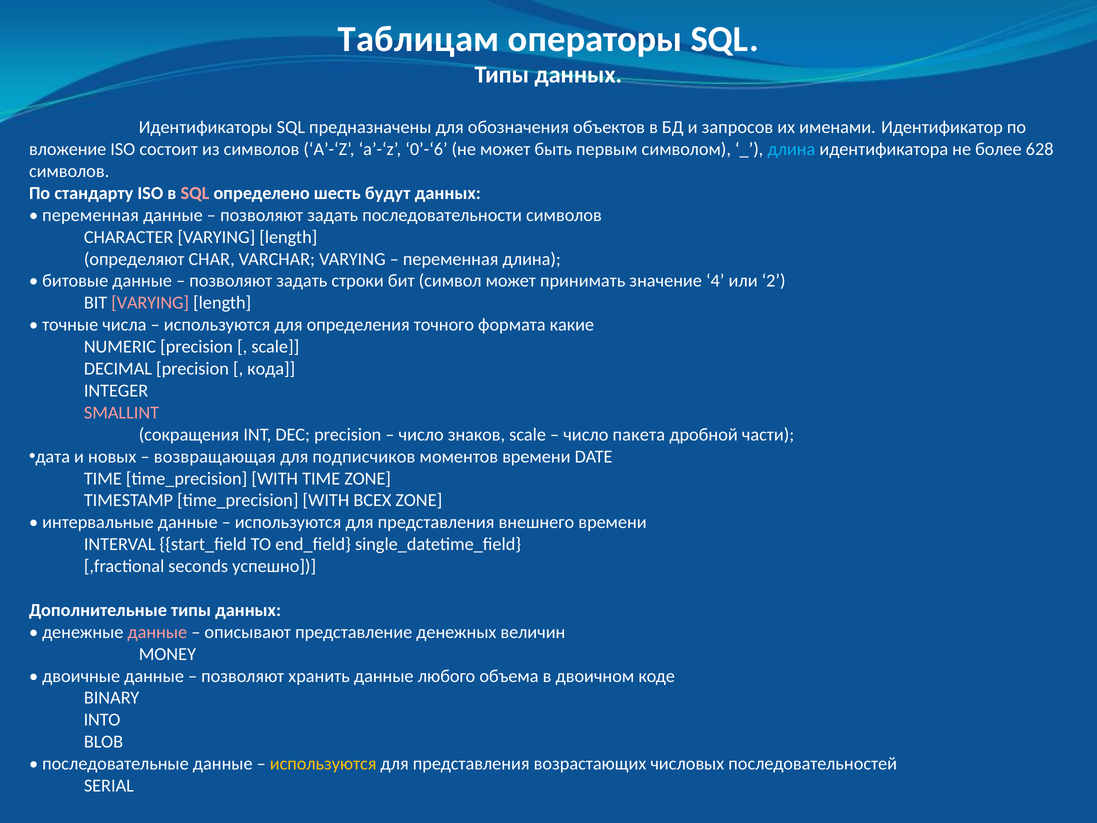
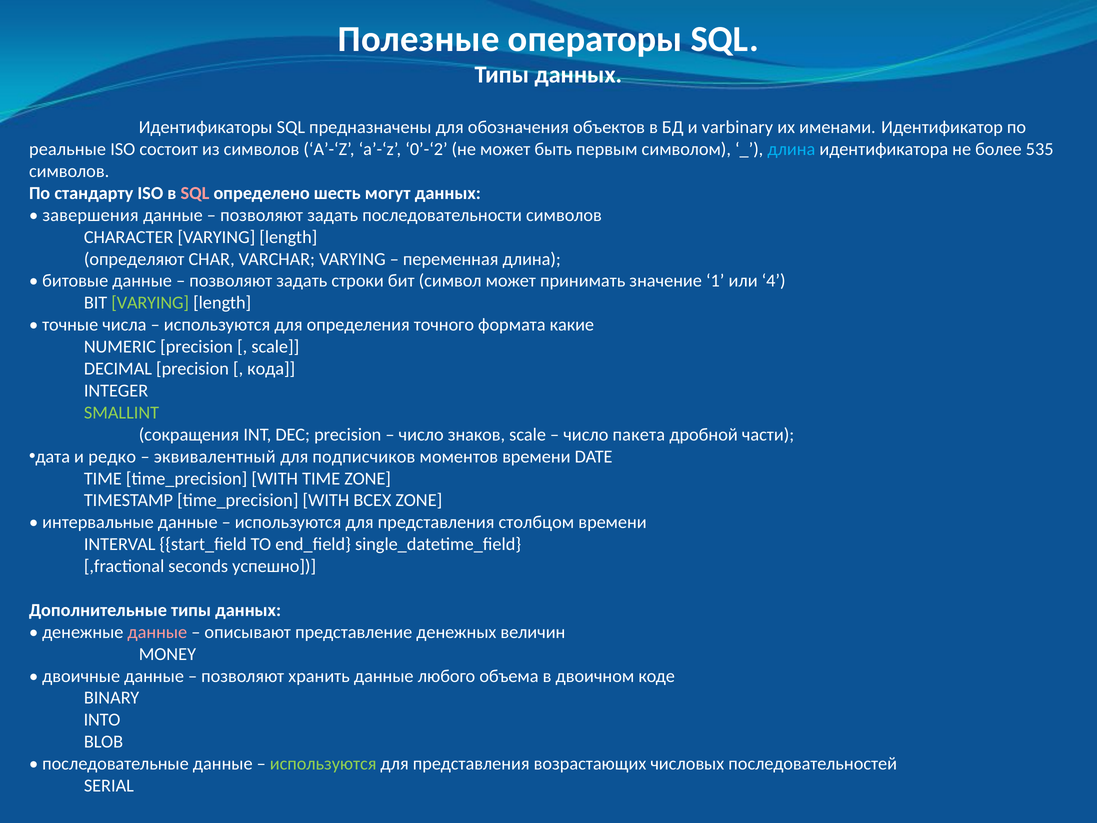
Таблицам: Таблицам -> Полезные (419, 39)
запросов: запросов -> varbinary (737, 127)
вложение: вложение -> реальные (68, 149)
0’-‘6: 0’-‘6 -> 0’-‘2 (426, 149)
628: 628 -> 535 (1040, 149)
будут: будут -> могут (388, 193)
переменная: переменная -> завершения (91, 215)
4: 4 -> 1 (715, 281)
2: 2 -> 4 (774, 281)
VARYING colour: pink -> light green (150, 303)
SMALLINT colour: pink -> light green (121, 413)
новых: новых -> редко (112, 456)
возвращающая: возвращающая -> эквивалентный (215, 456)
внешнего: внешнего -> столбцом (536, 522)
используются colour: yellow -> light green (323, 764)
